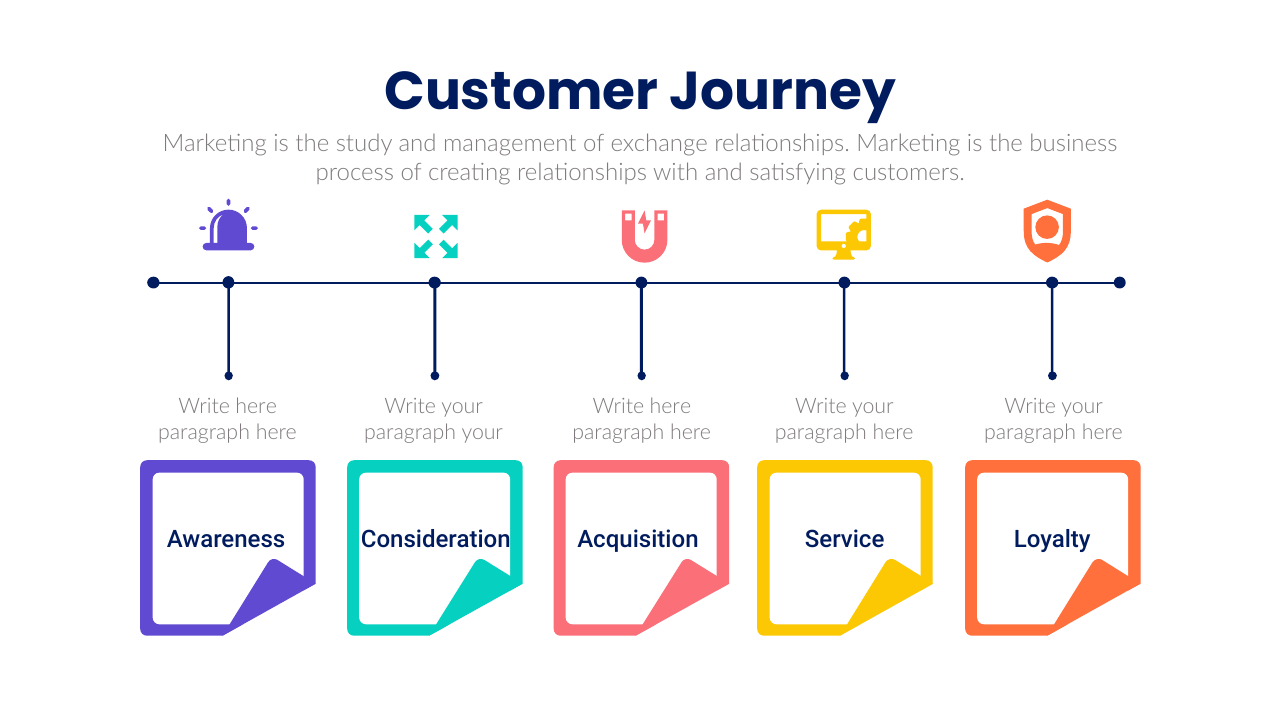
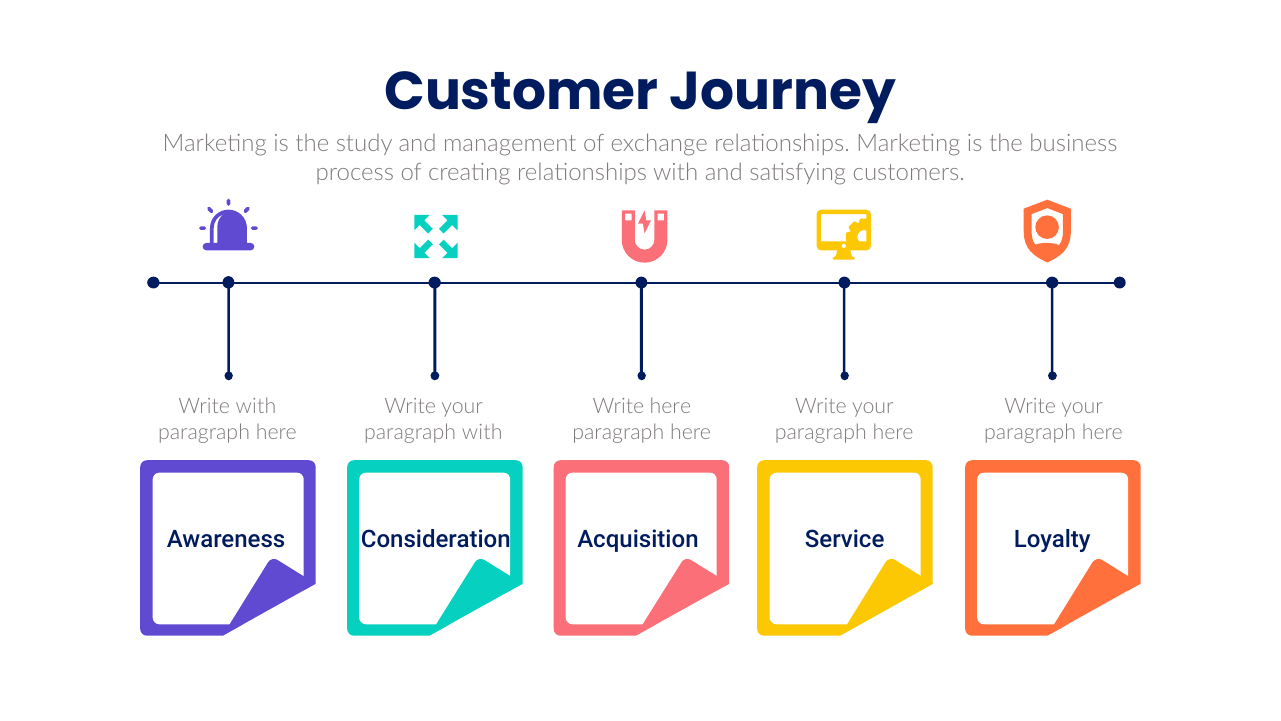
here: here -> with (256, 406)
paragraph your: your -> with (482, 432)
